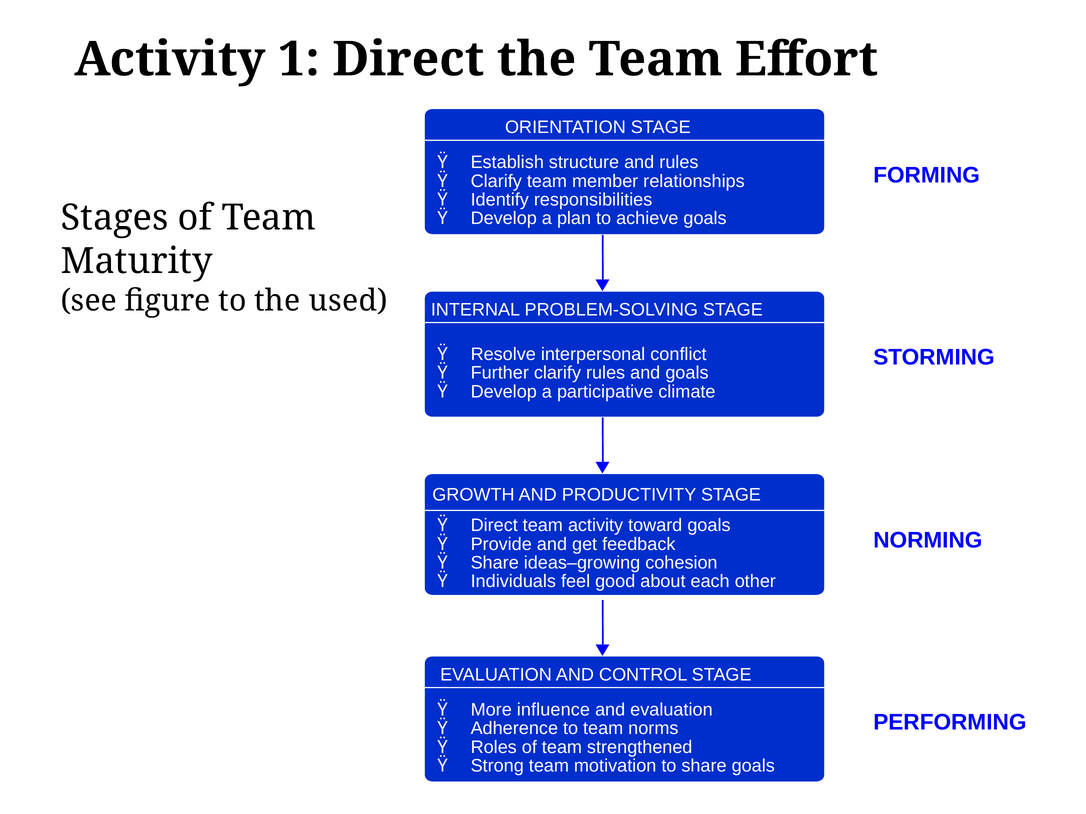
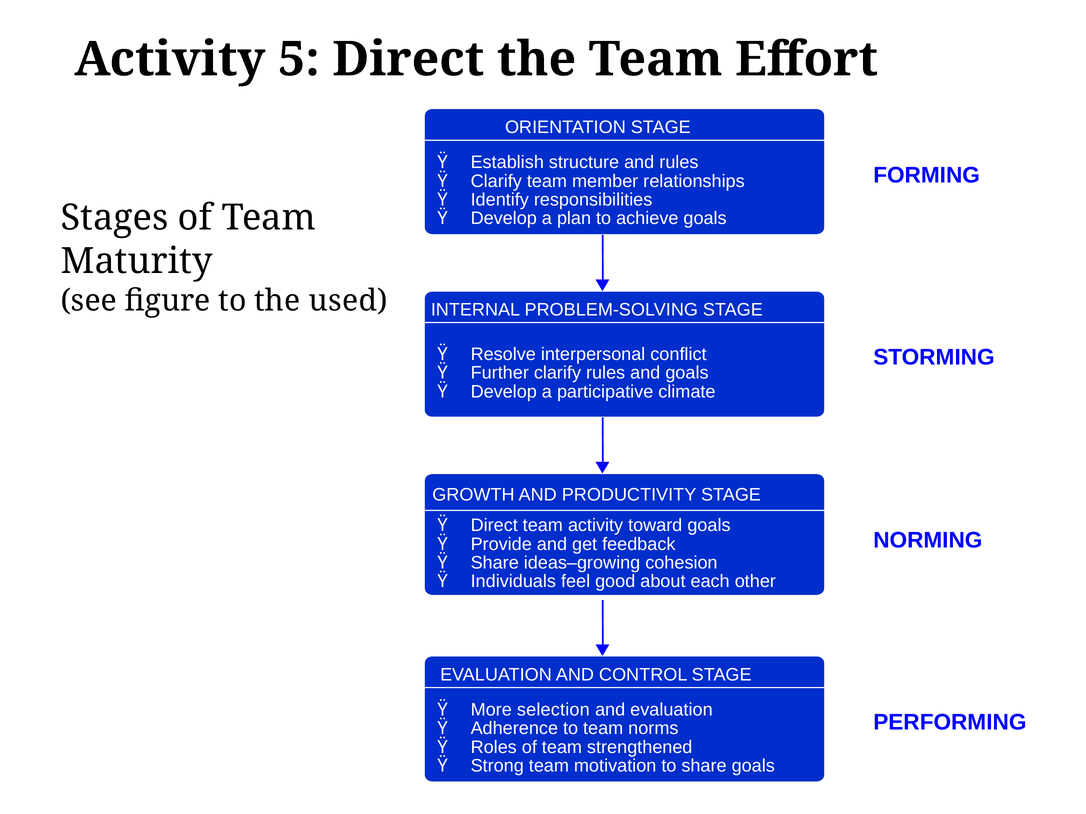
1: 1 -> 5 (299, 59)
influence: influence -> selection (553, 710)
